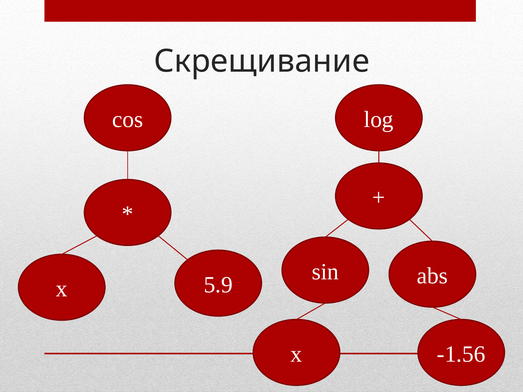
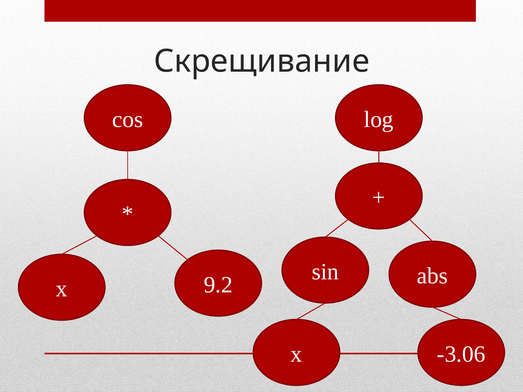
5.9: 5.9 -> 9.2 (218, 285)
-1.56: -1.56 -> -3.06 (461, 354)
